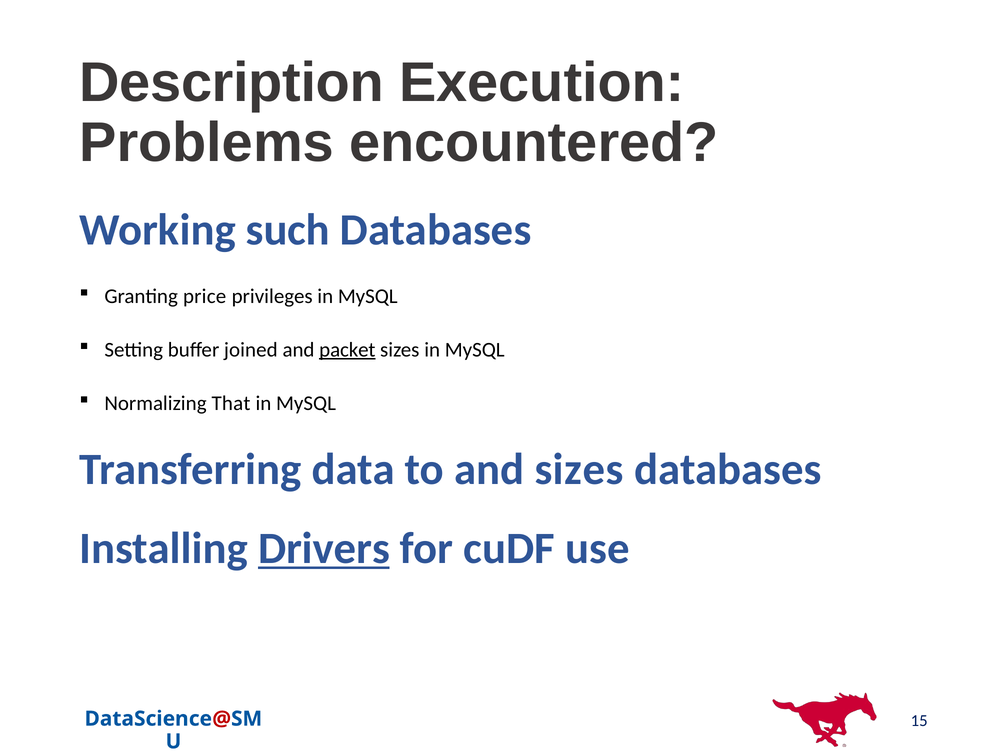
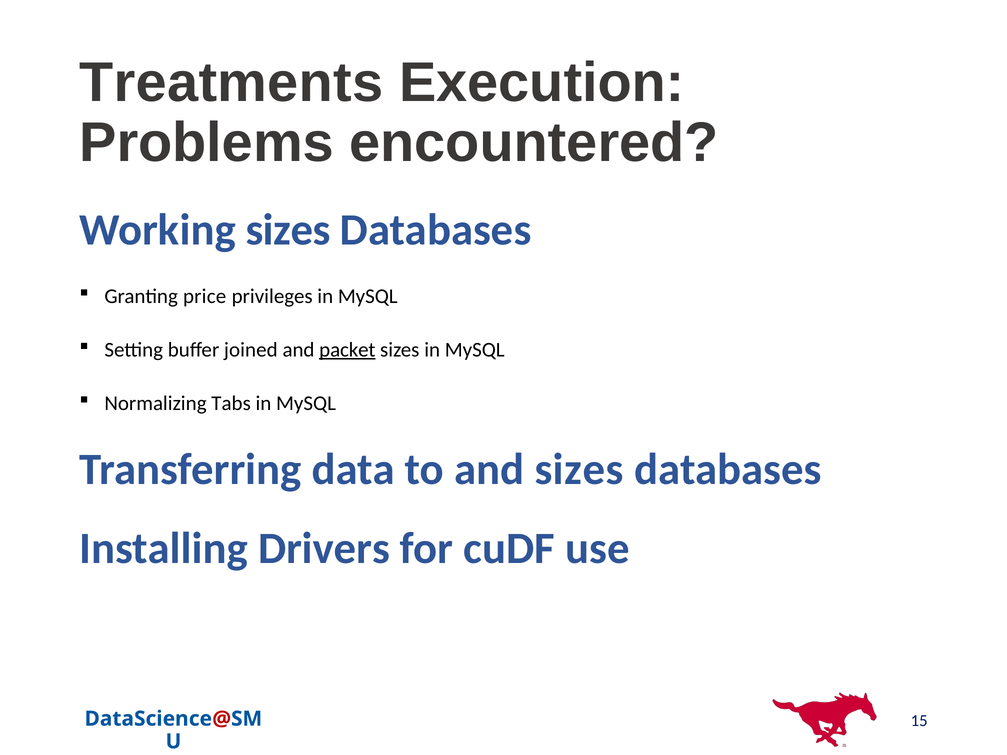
Description: Description -> Treatments (231, 83)
Working such: such -> sizes (288, 230)
That: That -> Tabs (231, 403)
Drivers underline: present -> none (324, 549)
